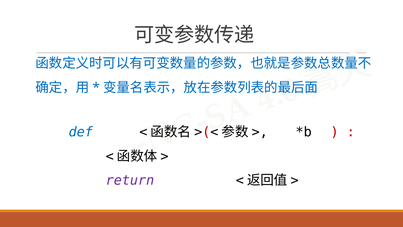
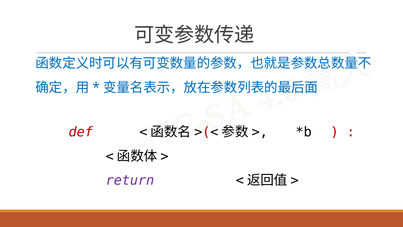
def colour: blue -> red (81, 132)
